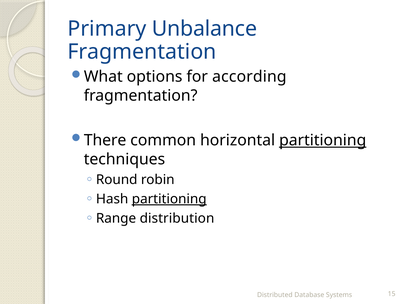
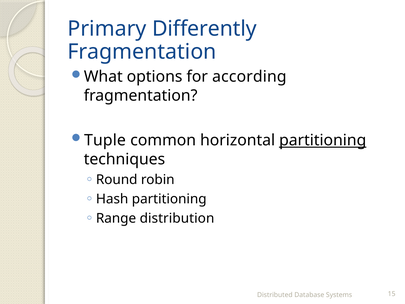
Unbalance: Unbalance -> Differently (204, 29)
There: There -> Tuple (105, 140)
partitioning underline: present -> none (169, 199)
